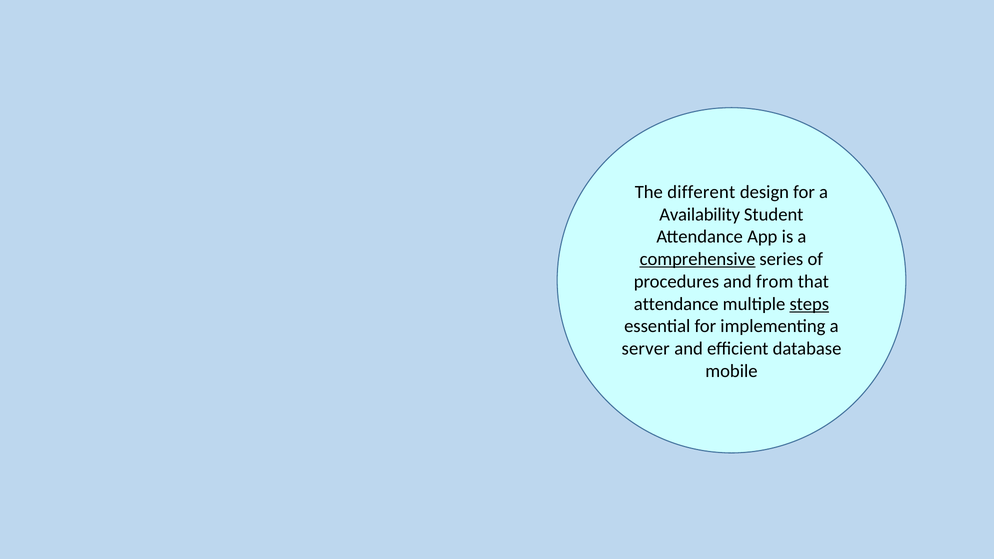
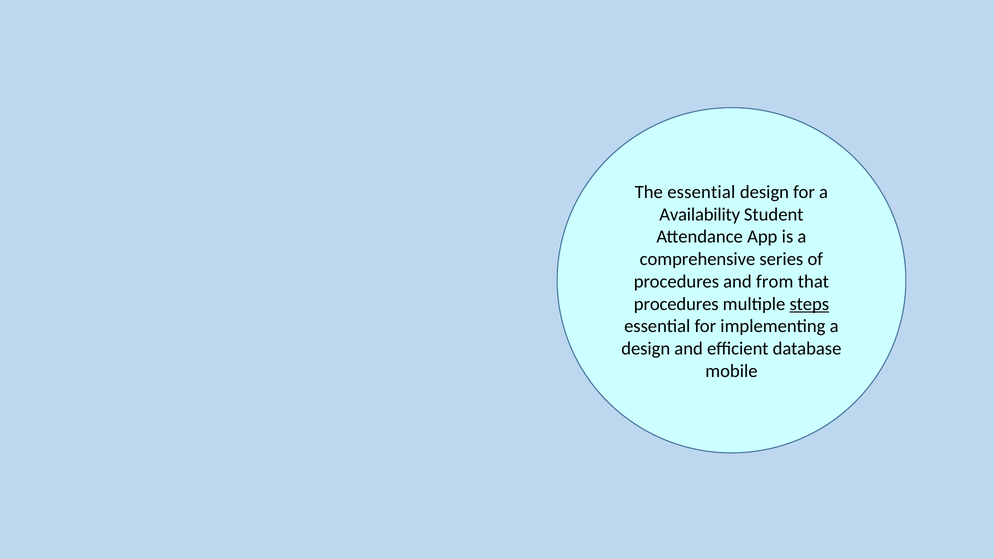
The different: different -> essential (701, 192)
comprehensive underline: present -> none (698, 259)
attendance: attendance -> procedures (676, 304)
server: server -> design (646, 349)
